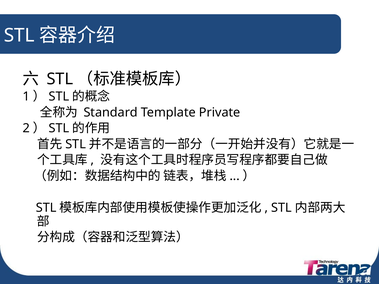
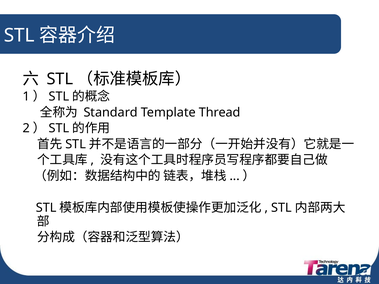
Private: Private -> Thread (220, 112)
